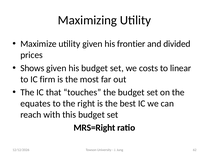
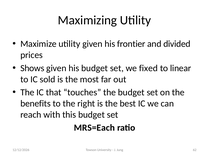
costs: costs -> fixed (148, 68)
firm: firm -> sold (48, 79)
equates: equates -> benefits (36, 103)
MRS=Right: MRS=Right -> MRS=Each (94, 127)
